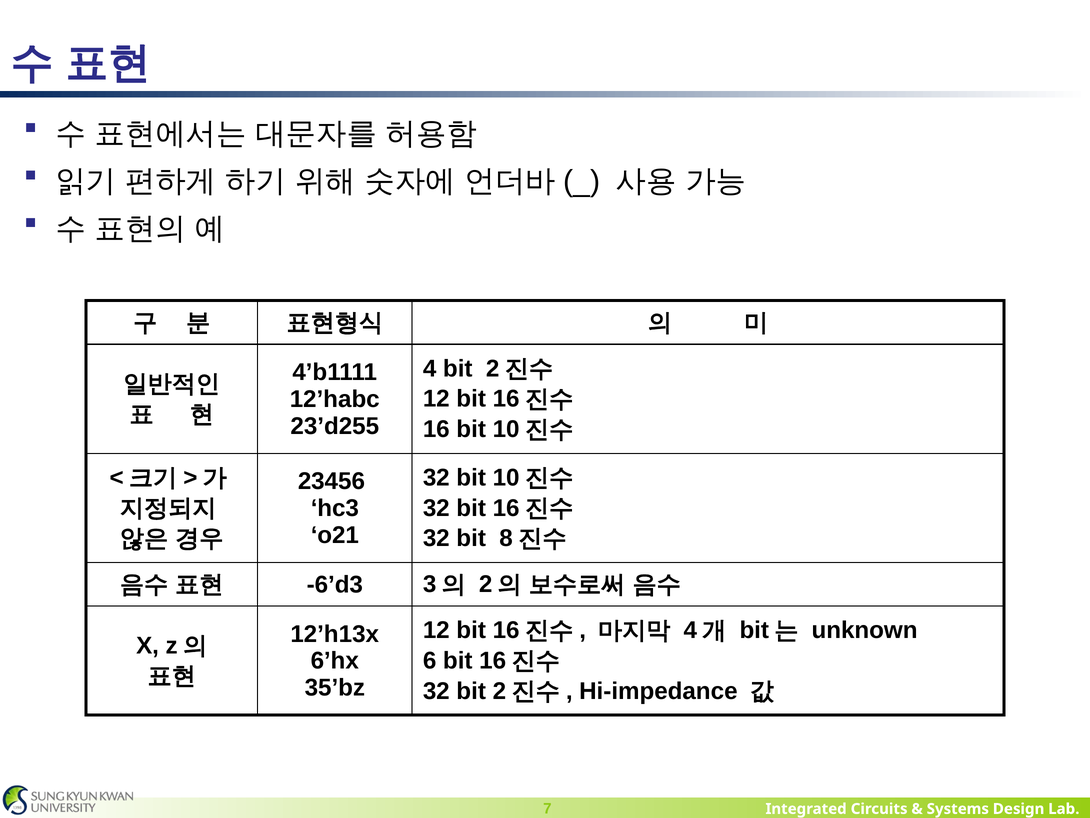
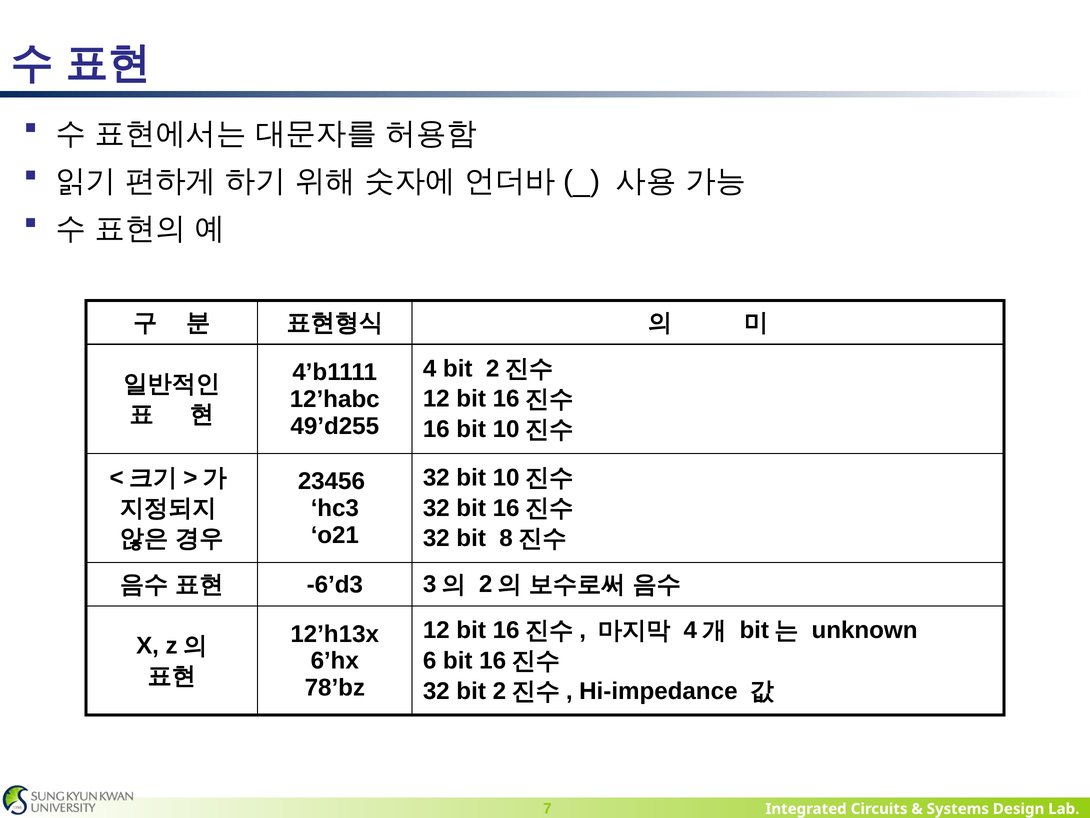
23’d255: 23’d255 -> 49’d255 (335, 426)
35’bz: 35’bz -> 78’bz (335, 687)
